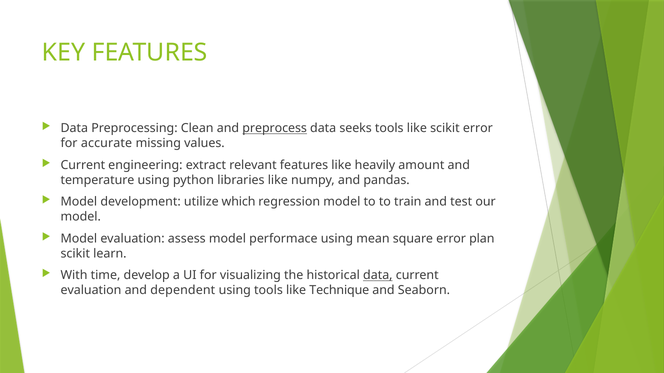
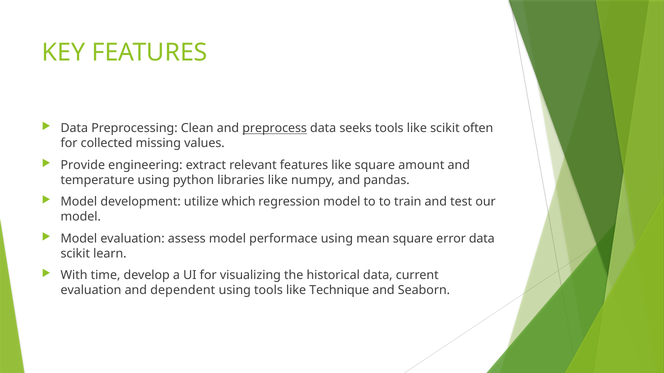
scikit error: error -> often (478, 129)
accurate: accurate -> collected (107, 143)
Current: Current -> Provide (83, 165)
like heavily: heavily -> square (375, 165)
error plan: plan -> data (482, 239)
data underline: present -> none (378, 276)
